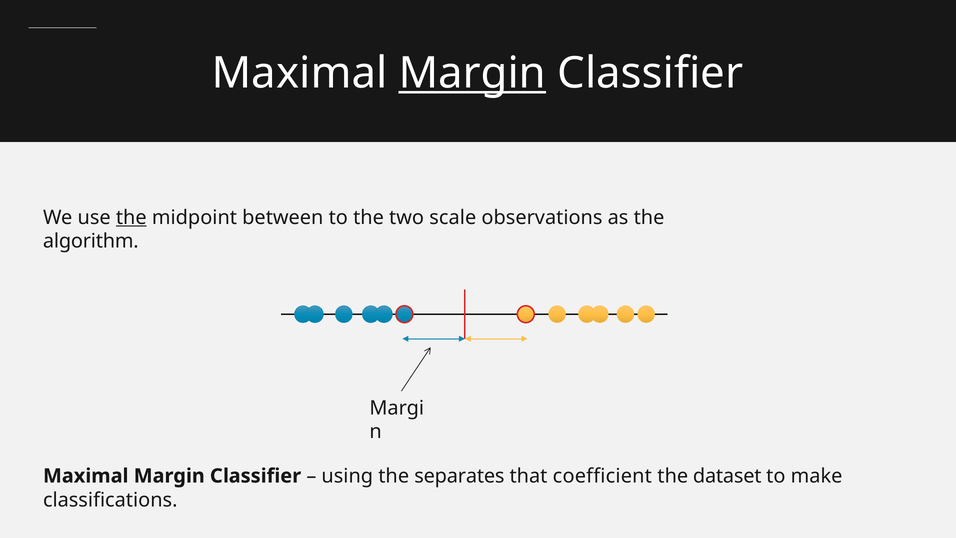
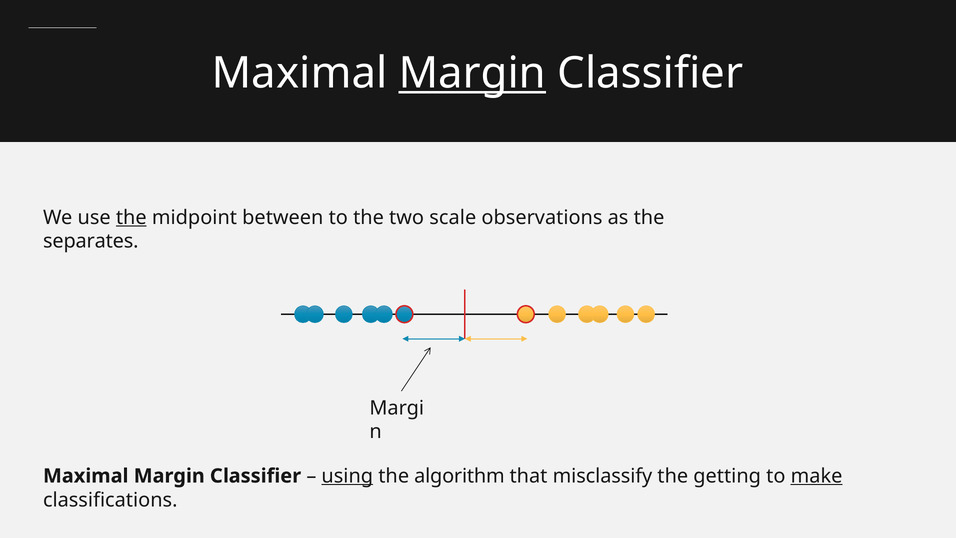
algorithm: algorithm -> separates (91, 241)
using underline: none -> present (347, 476)
separates: separates -> algorithm (459, 476)
coefficient: coefficient -> misclassify (602, 476)
dataset: dataset -> getting (727, 476)
make underline: none -> present (817, 476)
